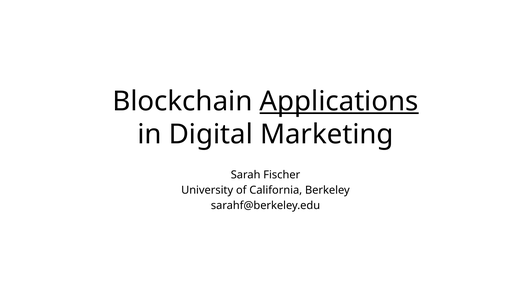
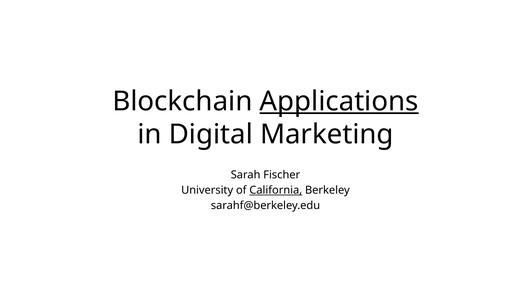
California underline: none -> present (276, 191)
